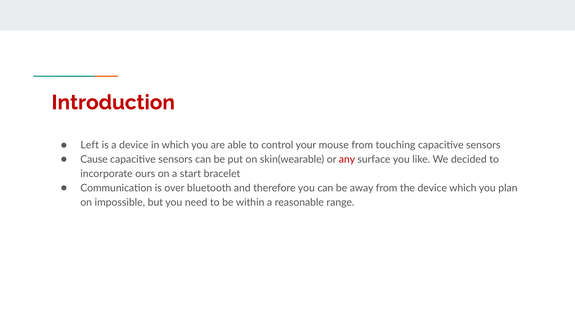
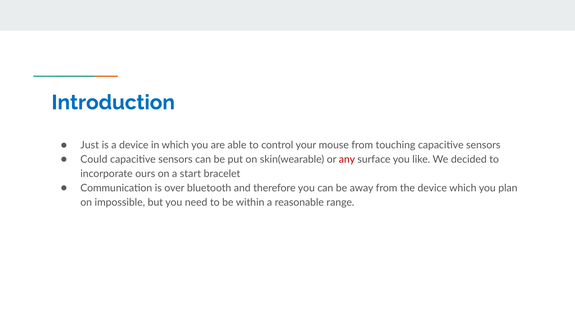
Introduction colour: red -> blue (113, 103)
Left: Left -> Just (90, 145)
Cause: Cause -> Could (94, 160)
